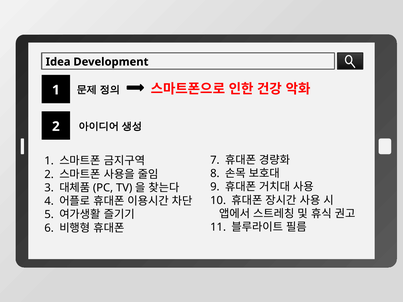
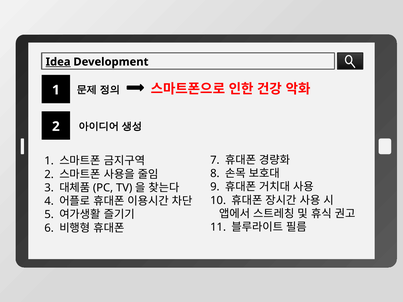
Idea underline: none -> present (58, 62)
